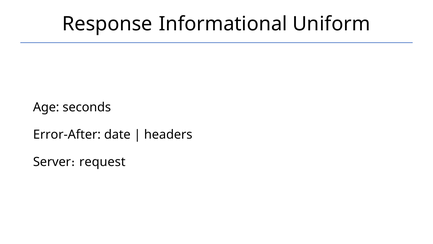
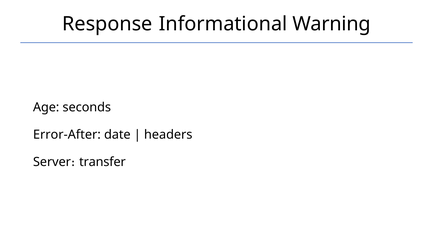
Uniform: Uniform -> Warning (332, 24)
request: request -> transfer (102, 162)
